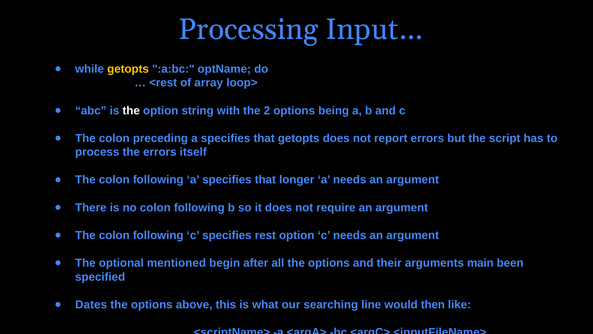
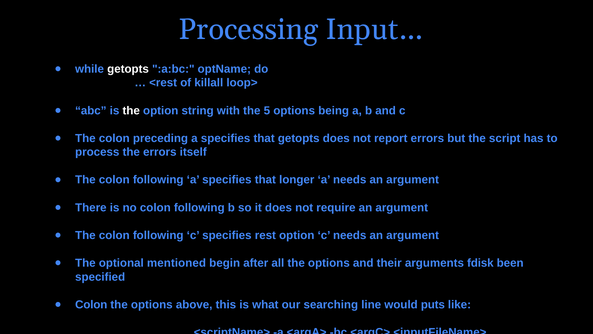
getopts colour: yellow -> white (128, 69)
array: array -> killall (209, 83)
2: 2 -> 5 (267, 110)
main: main -> fdisk (480, 263)
Dates: Dates -> Colon (91, 304)
then: then -> puts (433, 304)
